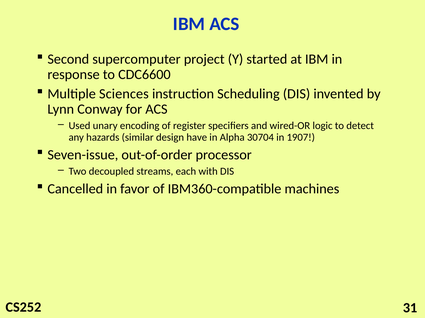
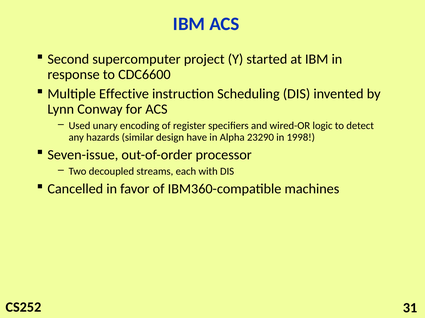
Sciences: Sciences -> Effective (124, 94)
30704: 30704 -> 23290 (260, 137)
1907: 1907 -> 1998 (301, 137)
